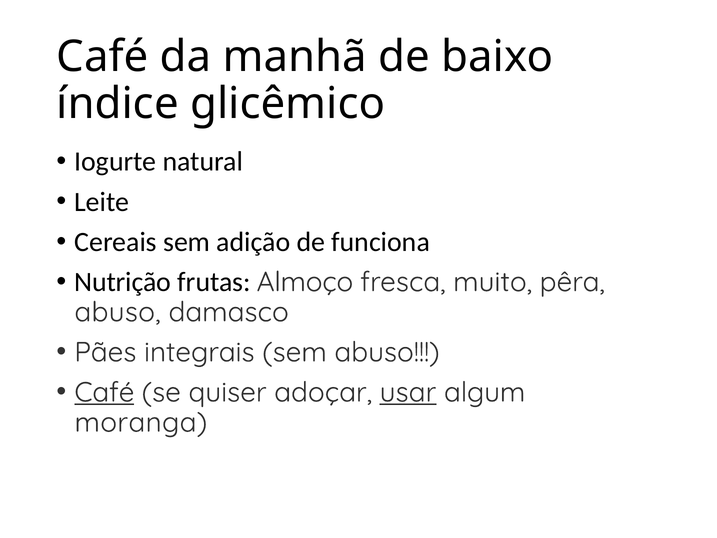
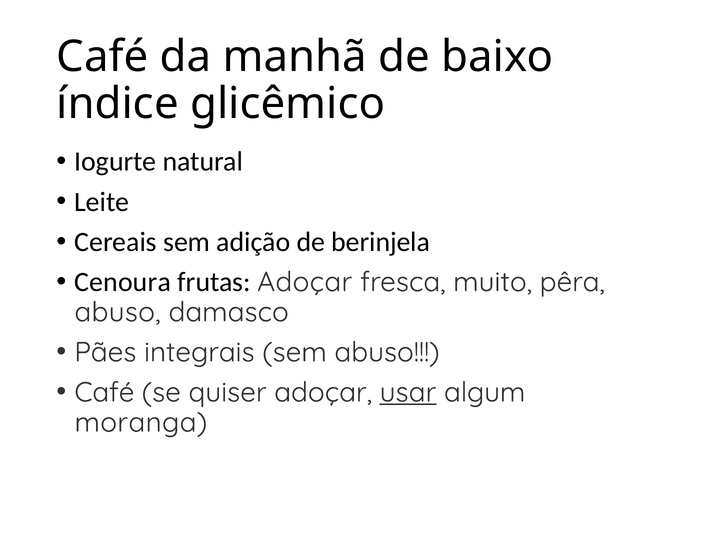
funciona: funciona -> berinjela (381, 242)
Nutrição: Nutrição -> Cenoura (123, 282)
frutas Almoço: Almoço -> Adoçar (305, 282)
Café underline: present -> none (104, 392)
